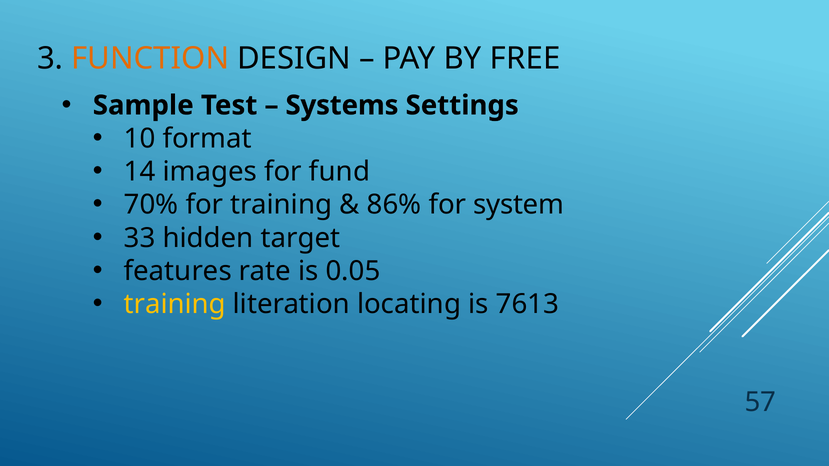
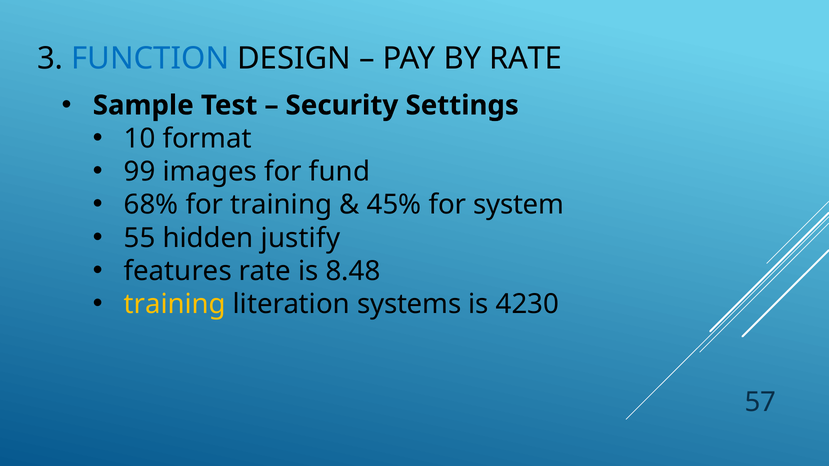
FUNCTION colour: orange -> blue (150, 59)
BY FREE: FREE -> RATE (525, 59)
Systems: Systems -> Security (342, 105)
14: 14 -> 99 (140, 172)
70%: 70% -> 68% (151, 205)
86%: 86% -> 45% (394, 205)
33: 33 -> 55 (140, 238)
target: target -> justify (300, 238)
0.05: 0.05 -> 8.48 (353, 271)
locating: locating -> systems (409, 304)
7613: 7613 -> 4230 (527, 304)
